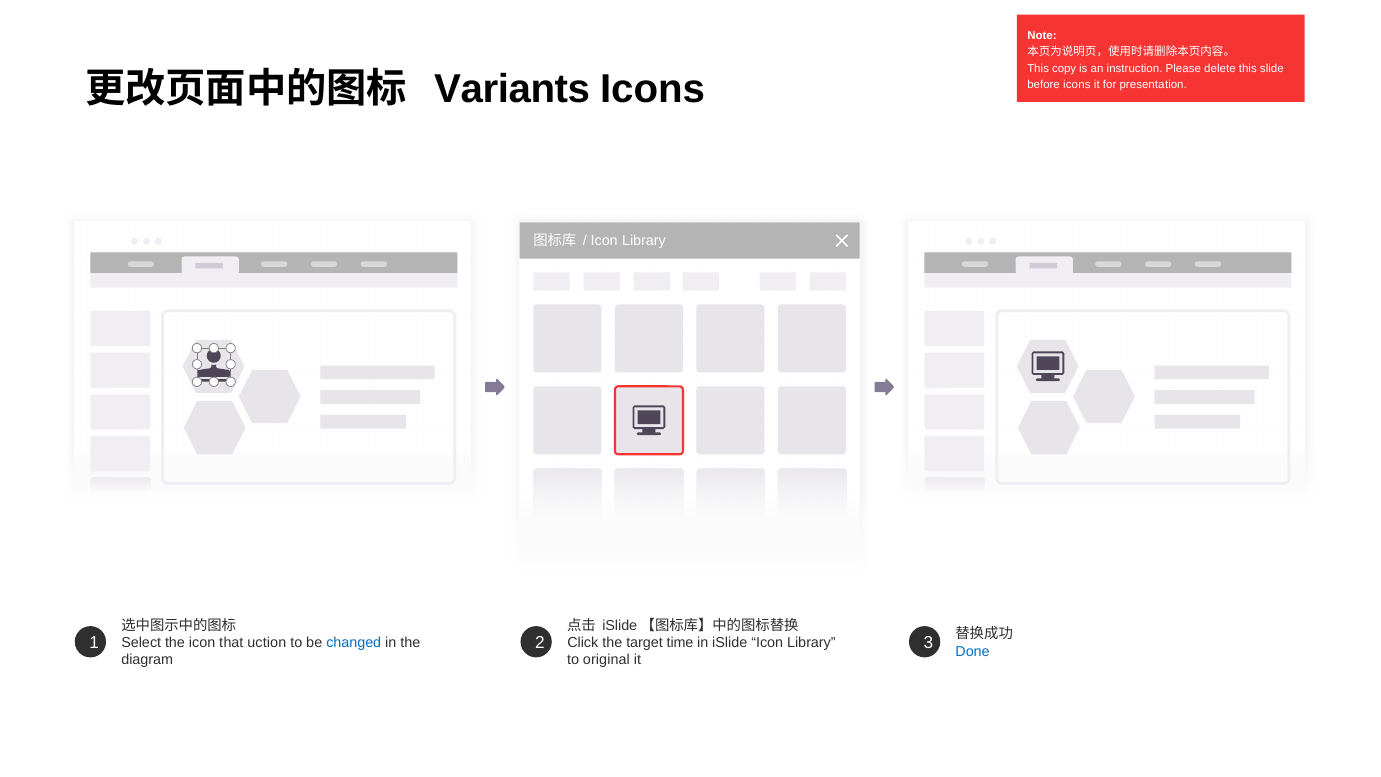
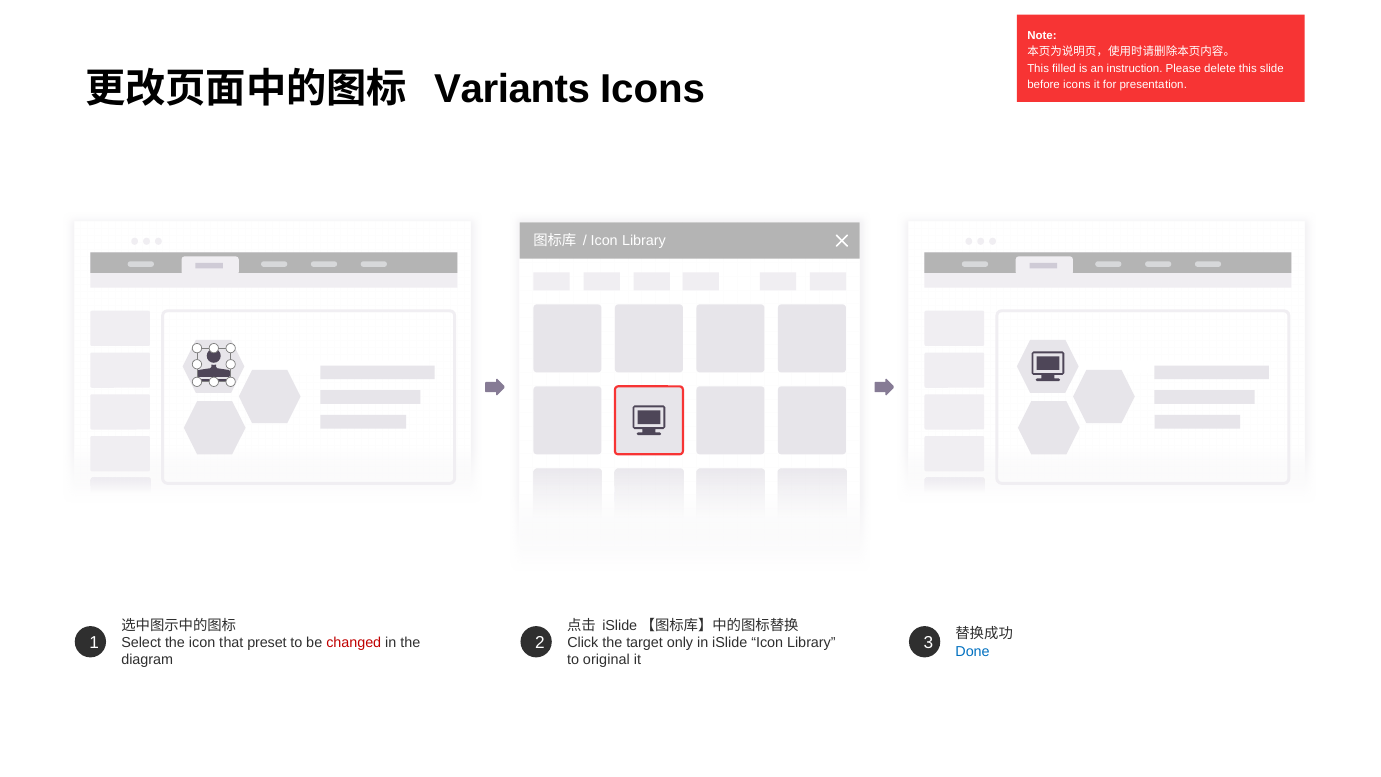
copy: copy -> filled (1064, 69)
uction: uction -> preset (267, 643)
changed colour: blue -> red (354, 643)
time: time -> only (680, 643)
